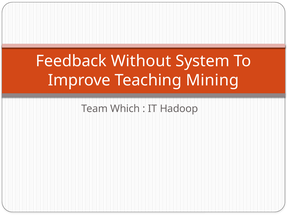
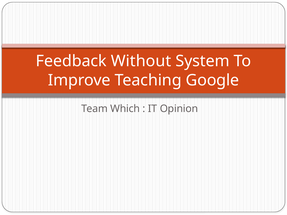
Mining: Mining -> Google (212, 80)
Hadoop: Hadoop -> Opinion (179, 109)
